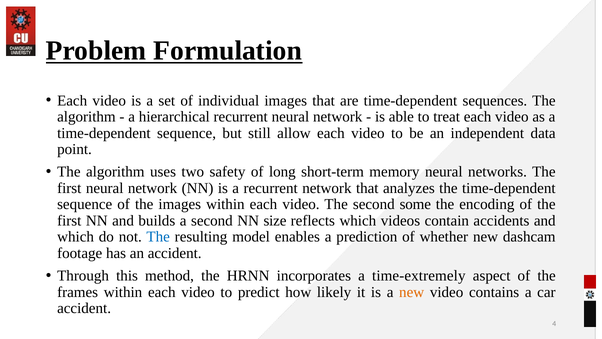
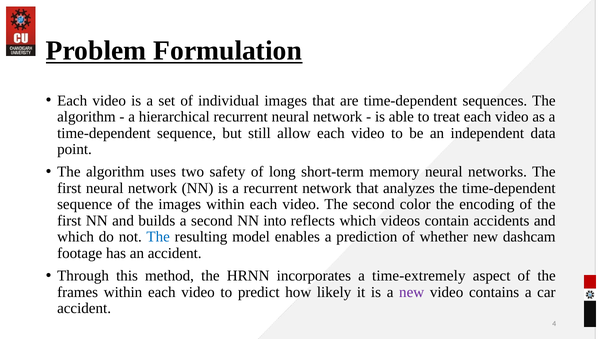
some: some -> color (415, 204)
size: size -> into (275, 220)
new colour: orange -> purple (412, 292)
